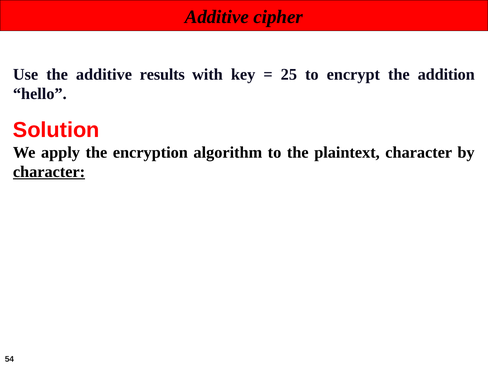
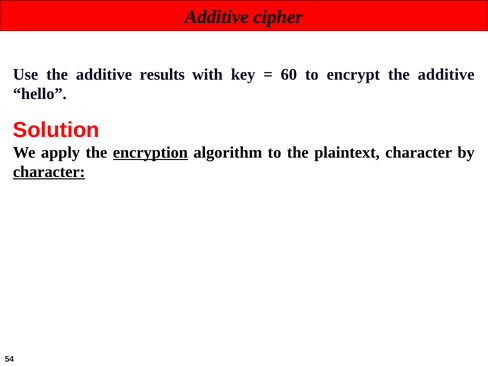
25: 25 -> 60 (289, 74)
encrypt the addition: addition -> additive (446, 74)
encryption underline: none -> present (150, 152)
